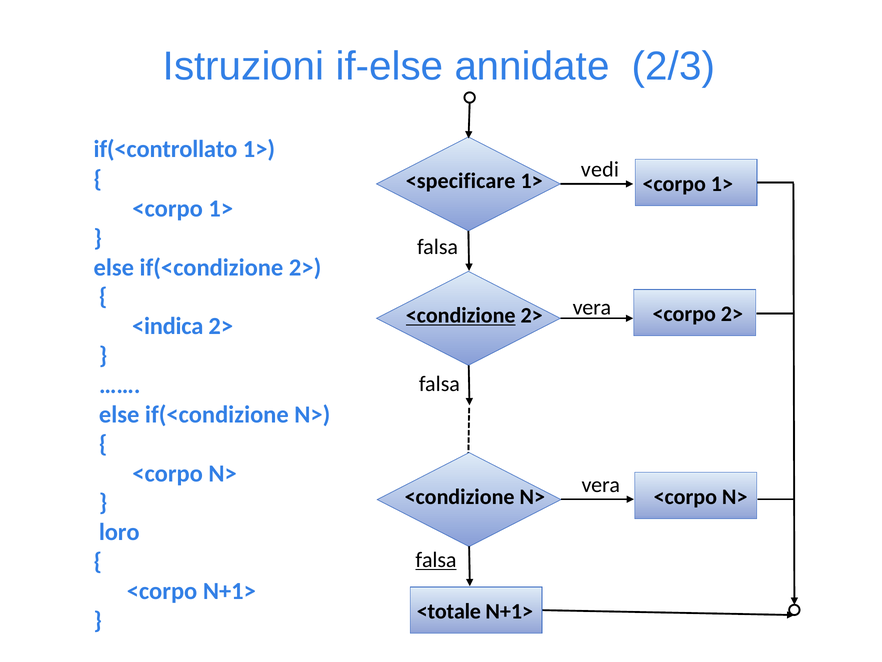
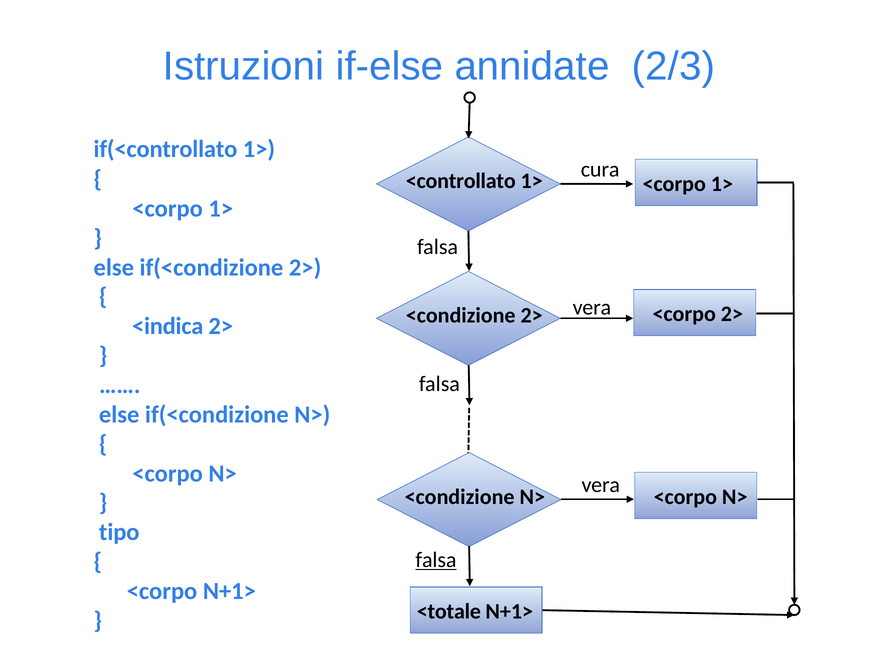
vedi: vedi -> cura (600, 169)
<specificare: <specificare -> <controllato (461, 181)
<condizione underline: present -> none (461, 315)
loro: loro -> tipo (119, 532)
